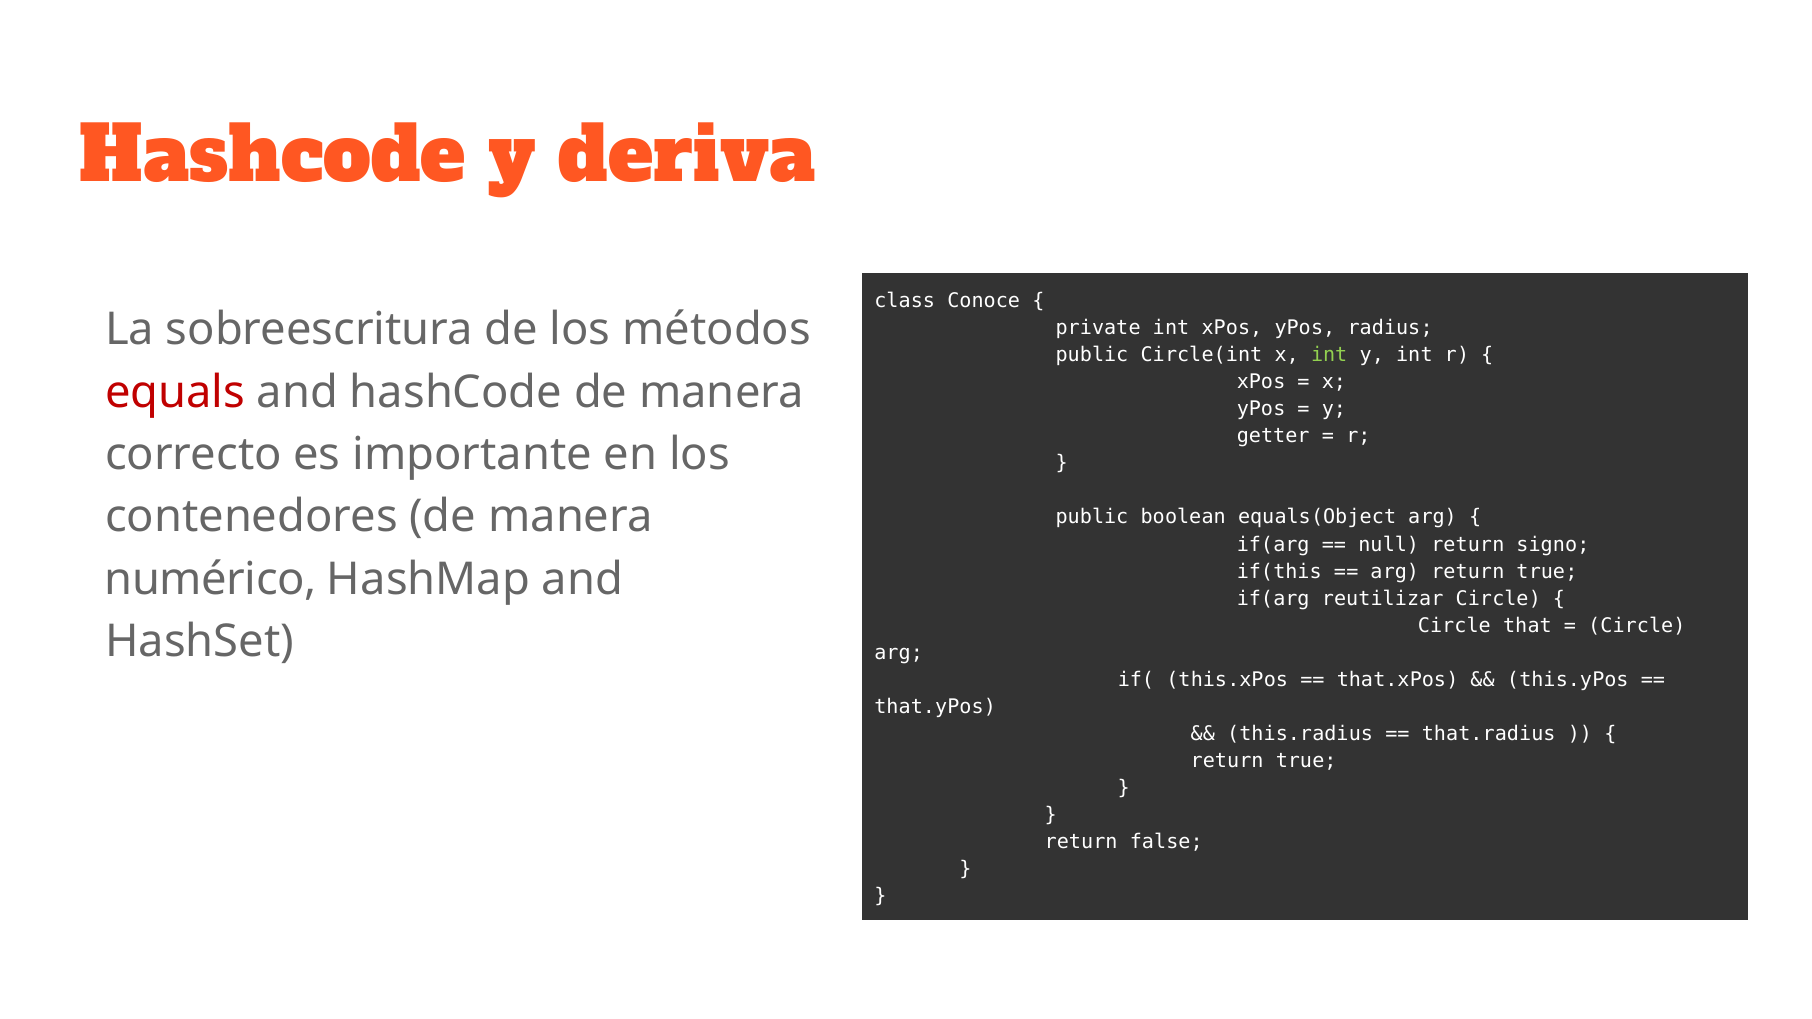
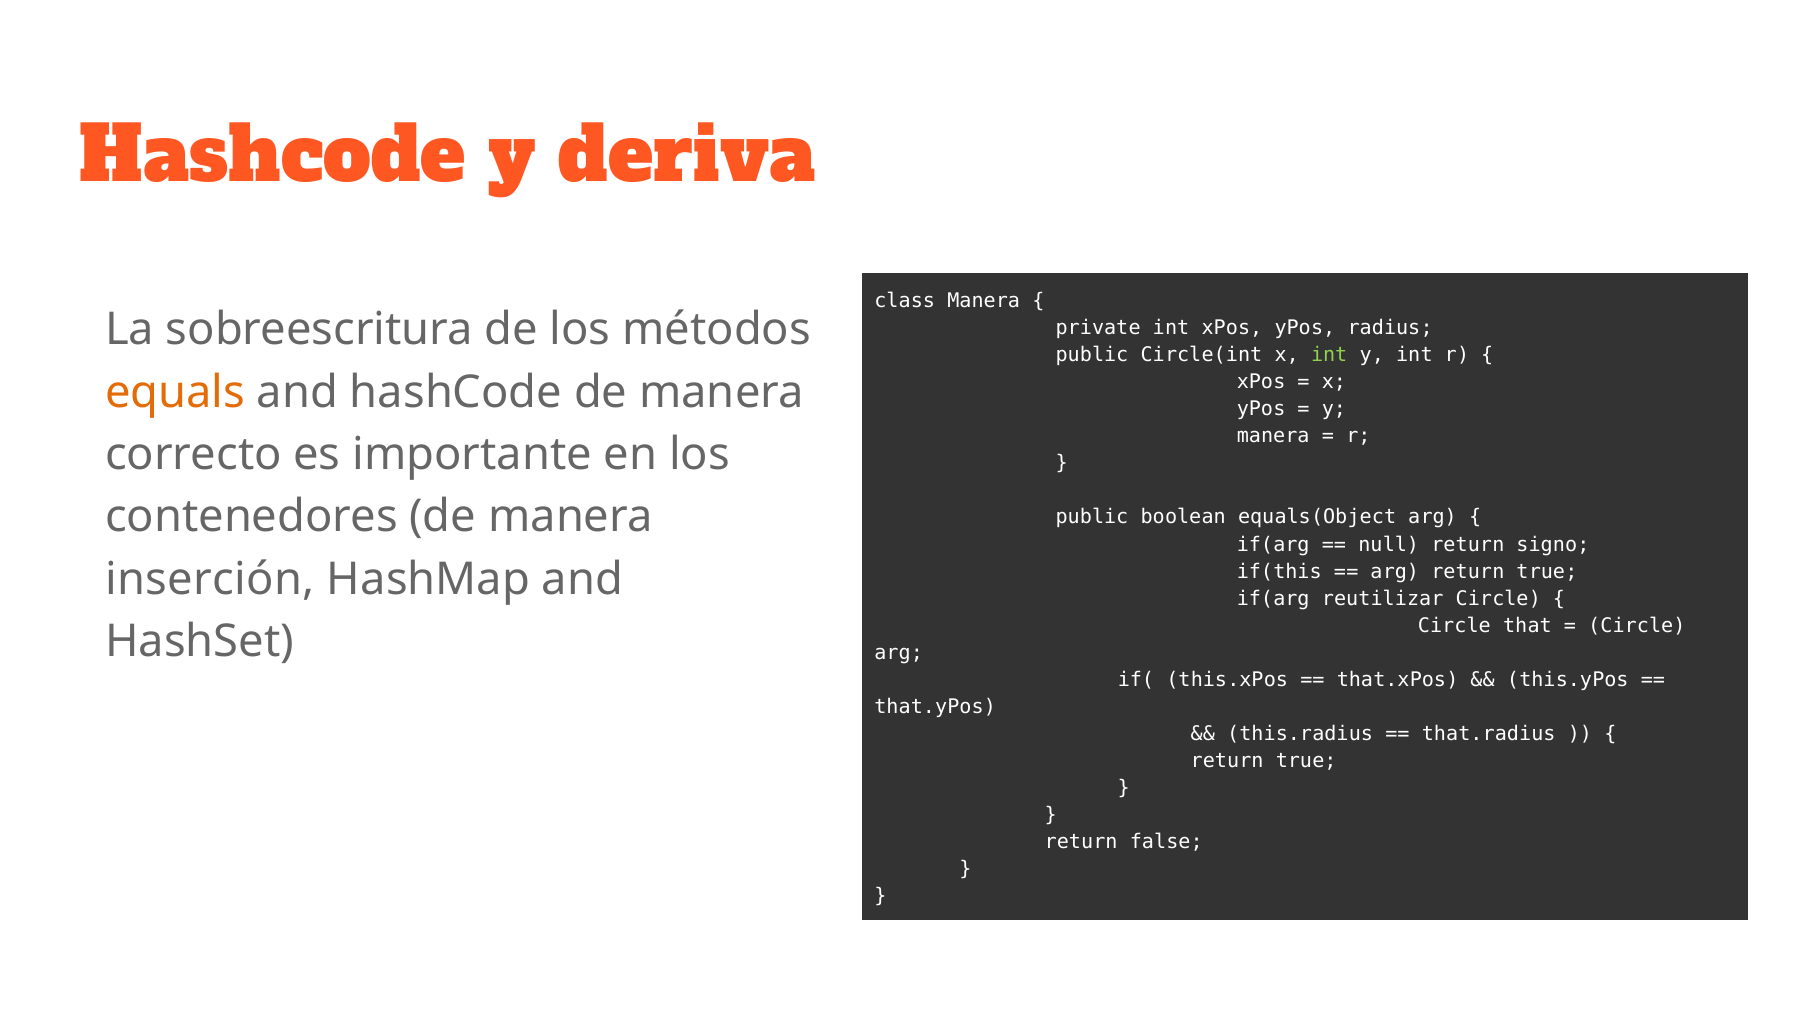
class Conoce: Conoce -> Manera (984, 301)
equals colour: red -> orange (175, 392)
getter: getter -> manera (1273, 436)
numérico: numérico -> inserción (210, 580)
